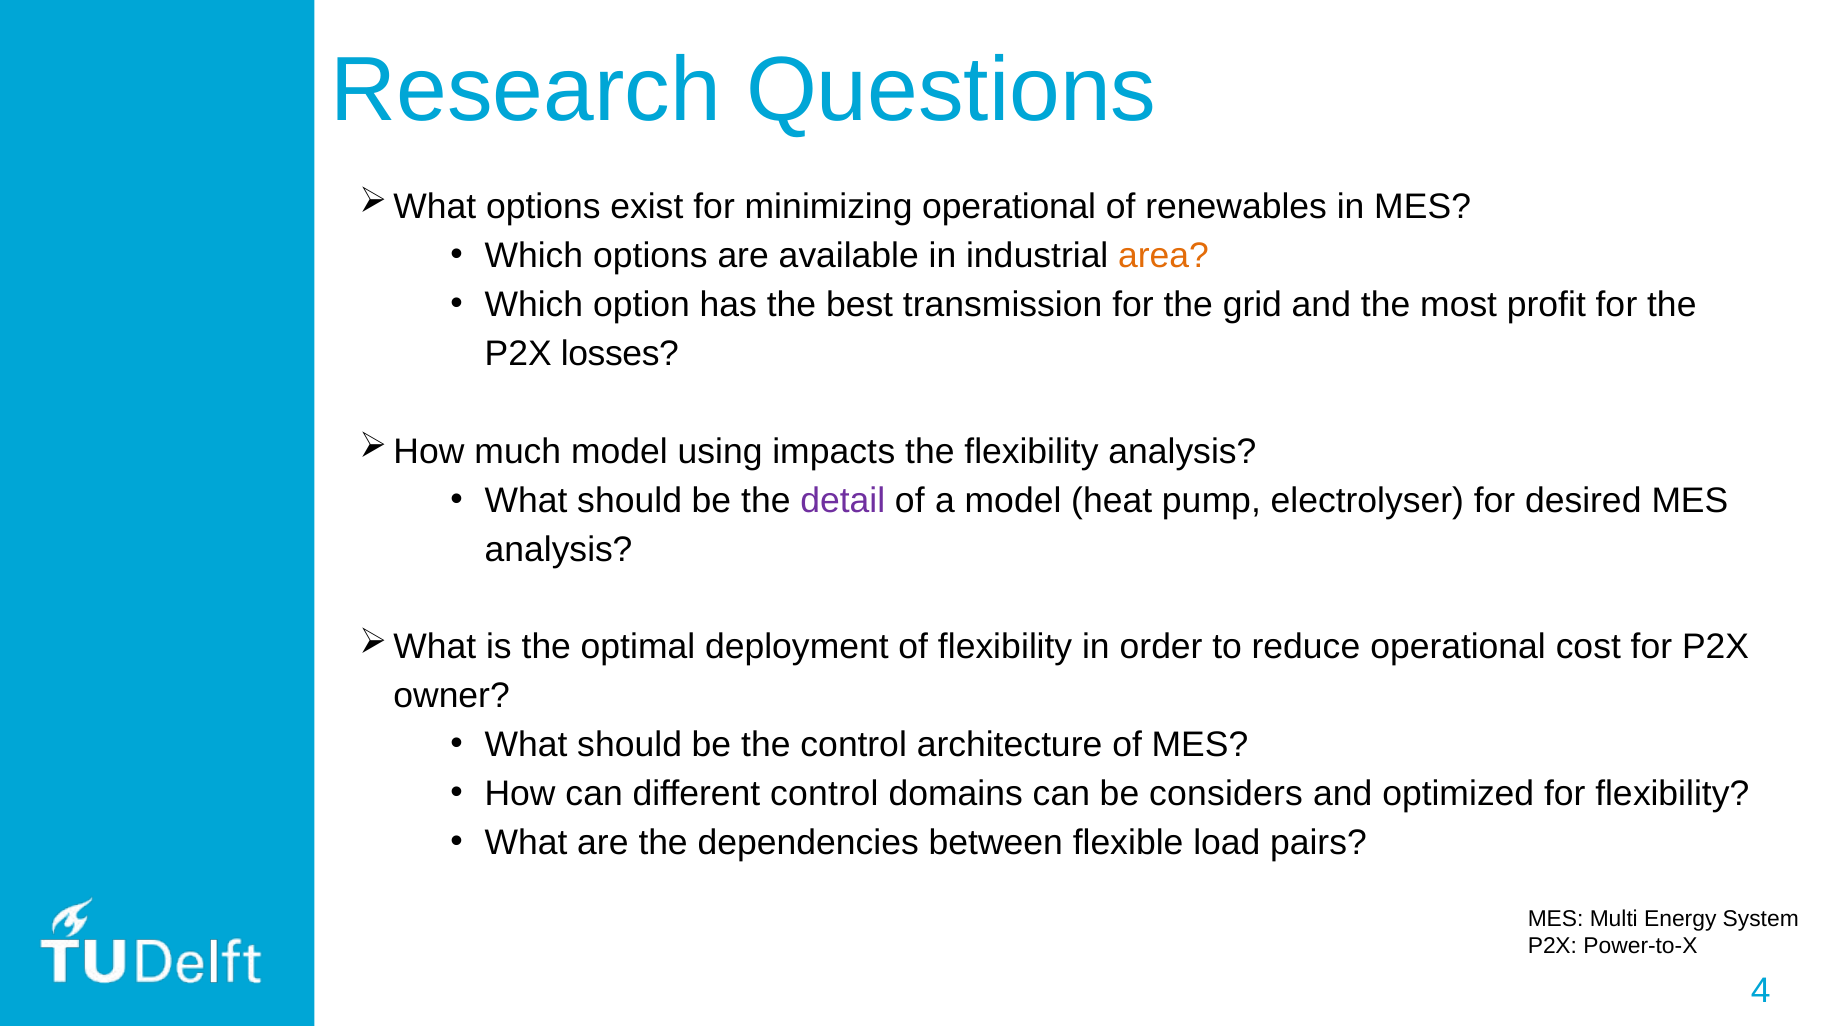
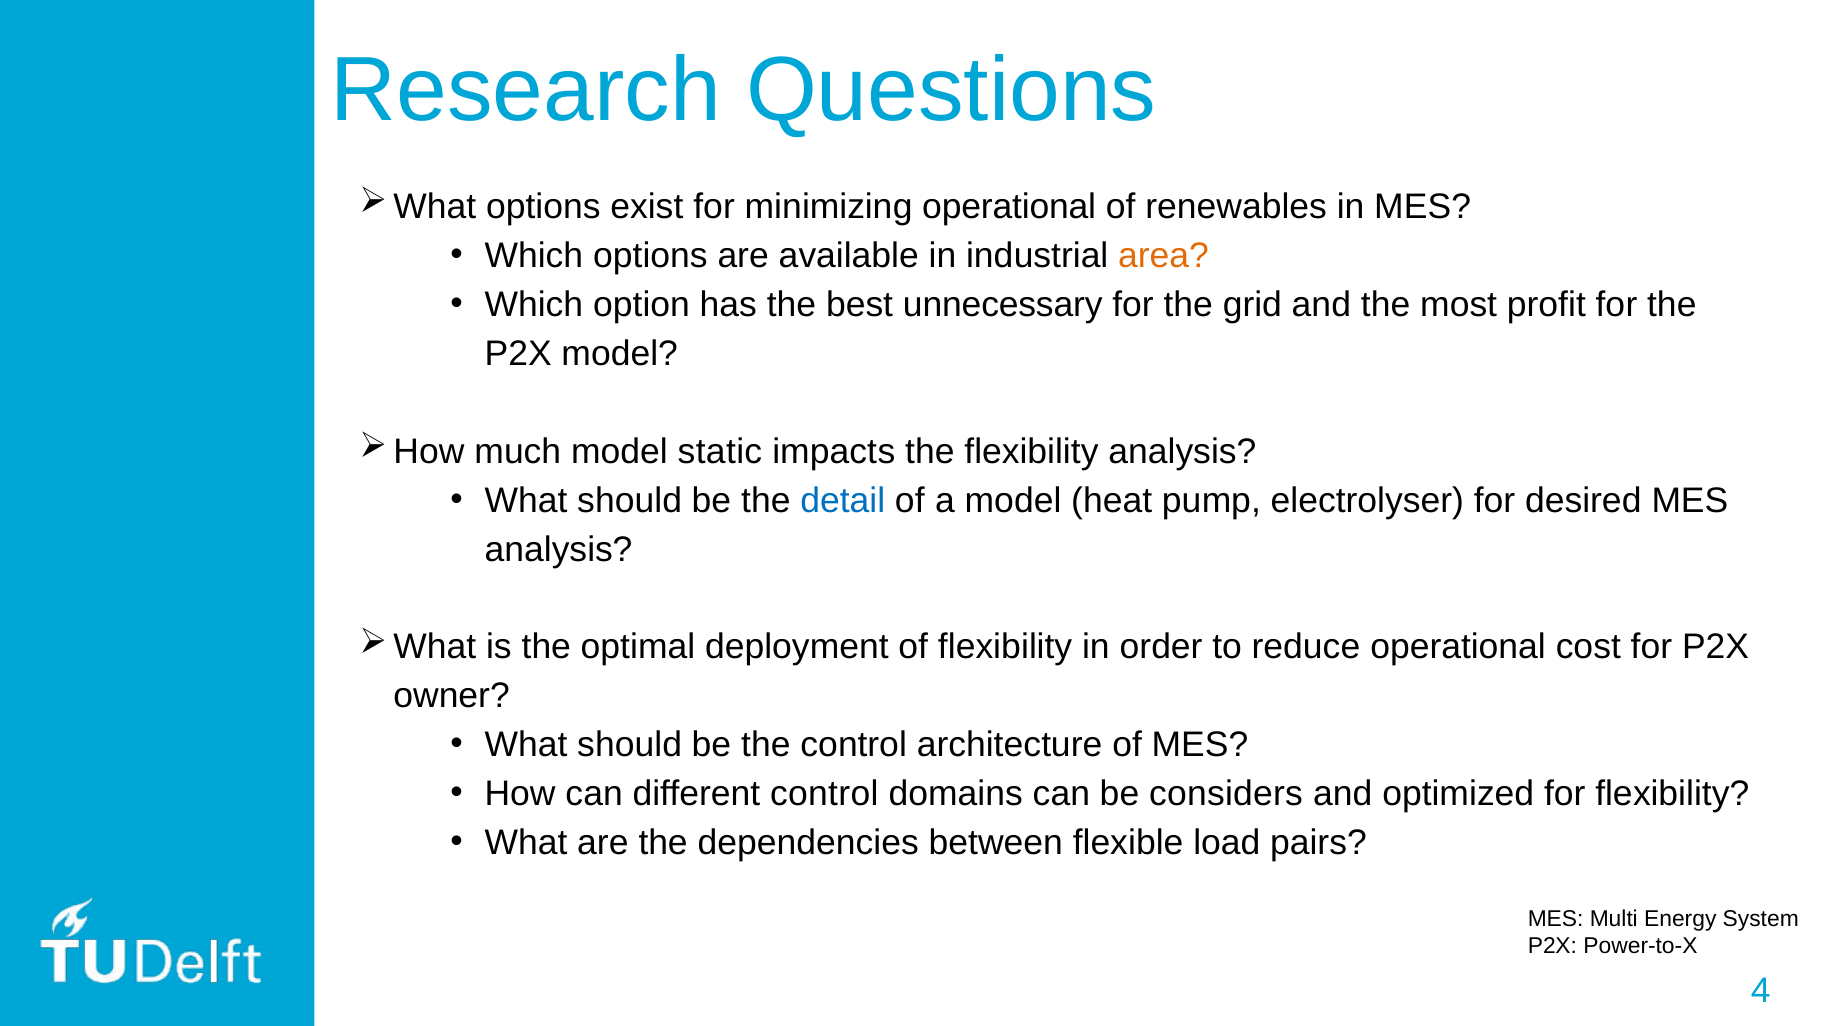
transmission: transmission -> unnecessary (1003, 305)
P2X losses: losses -> model (620, 354)
using: using -> static (720, 452)
detail colour: purple -> blue (843, 500)
